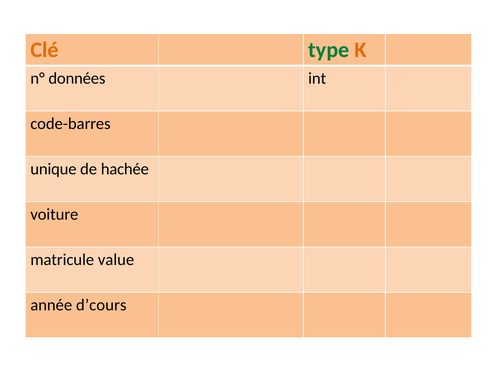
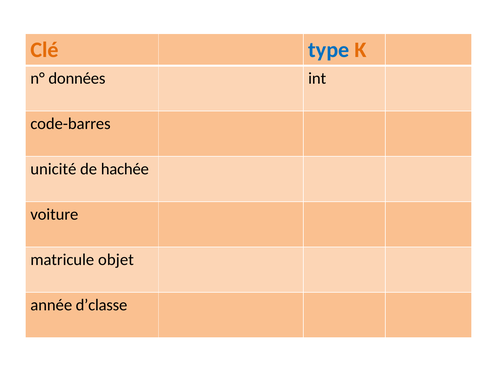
type colour: green -> blue (329, 50)
unique: unique -> unicité (53, 169)
value: value -> objet (116, 260)
d’cours: d’cours -> d’classe (101, 306)
